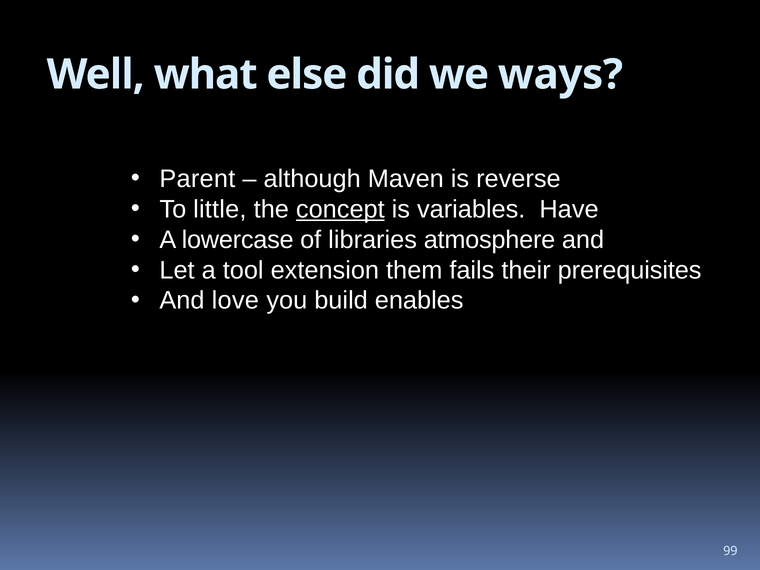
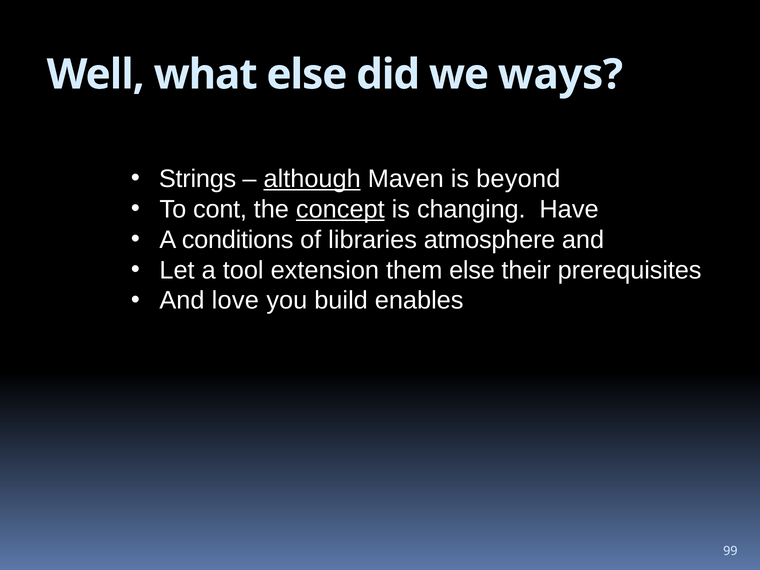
Parent: Parent -> Strings (198, 179)
although underline: none -> present (312, 179)
reverse: reverse -> beyond (518, 179)
little: little -> cont (220, 209)
variables: variables -> changing (471, 209)
lowercase: lowercase -> conditions (238, 240)
them fails: fails -> else (472, 270)
